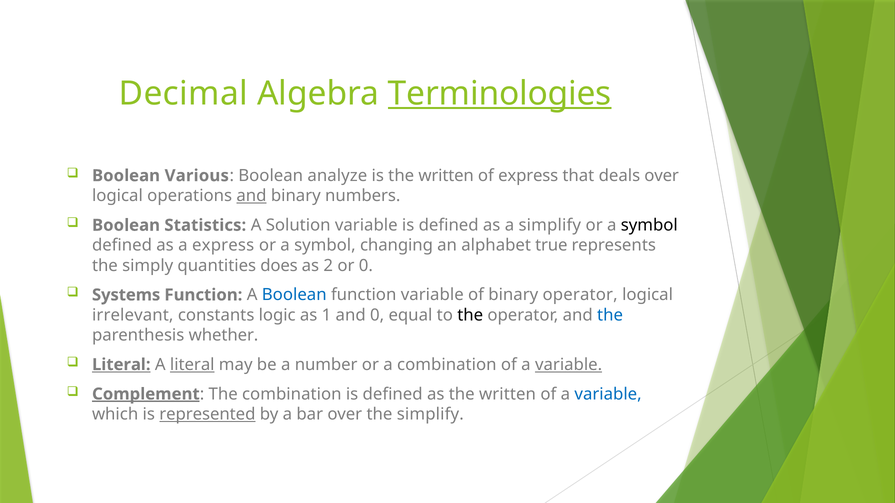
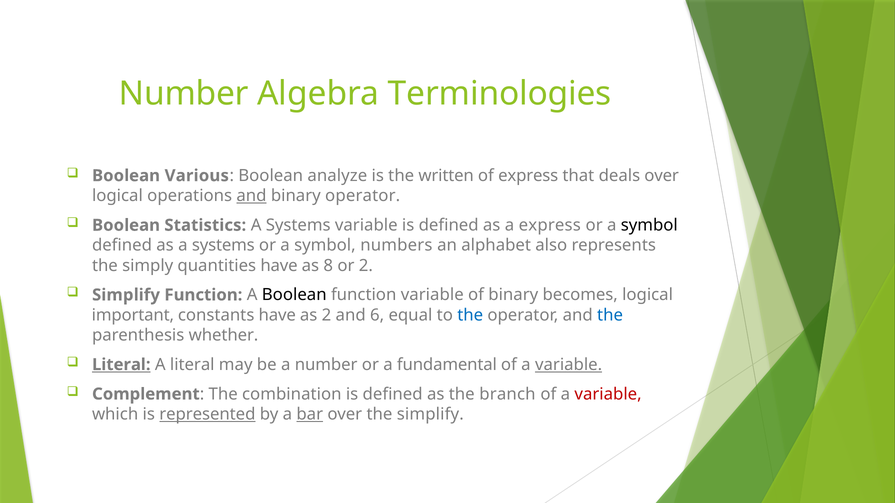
Decimal: Decimal -> Number (184, 94)
Terminologies underline: present -> none (500, 94)
binary numbers: numbers -> operator (363, 196)
Solution: Solution -> Systems (298, 225)
a simplify: simplify -> express (550, 225)
as a express: express -> systems (223, 246)
changing: changing -> numbers (396, 246)
true: true -> also (551, 246)
quantities does: does -> have (279, 266)
2: 2 -> 8 (328, 266)
or 0: 0 -> 2 (366, 266)
Systems: Systems -> Simplify (126, 295)
Boolean colour: blue -> black (294, 295)
binary operator: operator -> becomes (580, 295)
irrelevant: irrelevant -> important (133, 315)
constants logic: logic -> have (277, 315)
as 1: 1 -> 2 (327, 315)
and 0: 0 -> 6 (377, 315)
the colour: black -> blue (470, 315)
literal underline: present -> none (192, 365)
a combination: combination -> fundamental (447, 365)
Complement underline: present -> none (146, 394)
as the written: written -> branch (507, 394)
variable colour: blue -> red (608, 394)
bar underline: none -> present (310, 415)
